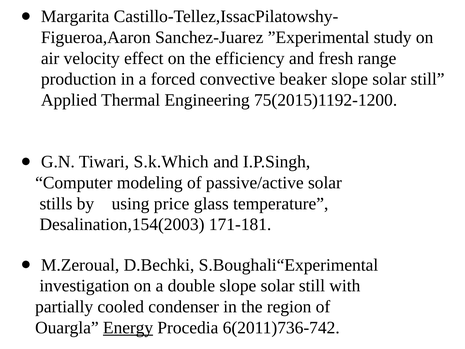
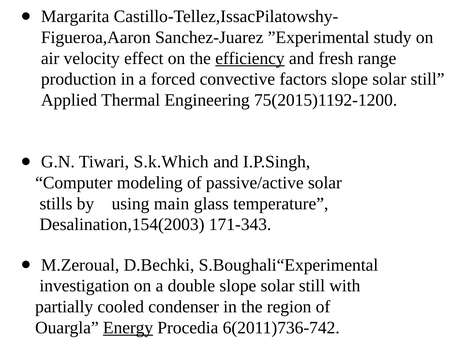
efficiency underline: none -> present (250, 58)
beaker: beaker -> factors (303, 79)
price: price -> main (172, 203)
171-181: 171-181 -> 171-343 (240, 224)
